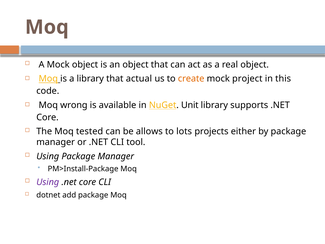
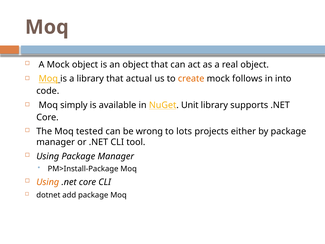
project: project -> follows (247, 79)
this: this -> into (283, 79)
wrong: wrong -> simply (74, 105)
allows: allows -> wrong (149, 131)
Using colour: purple -> orange (48, 182)
